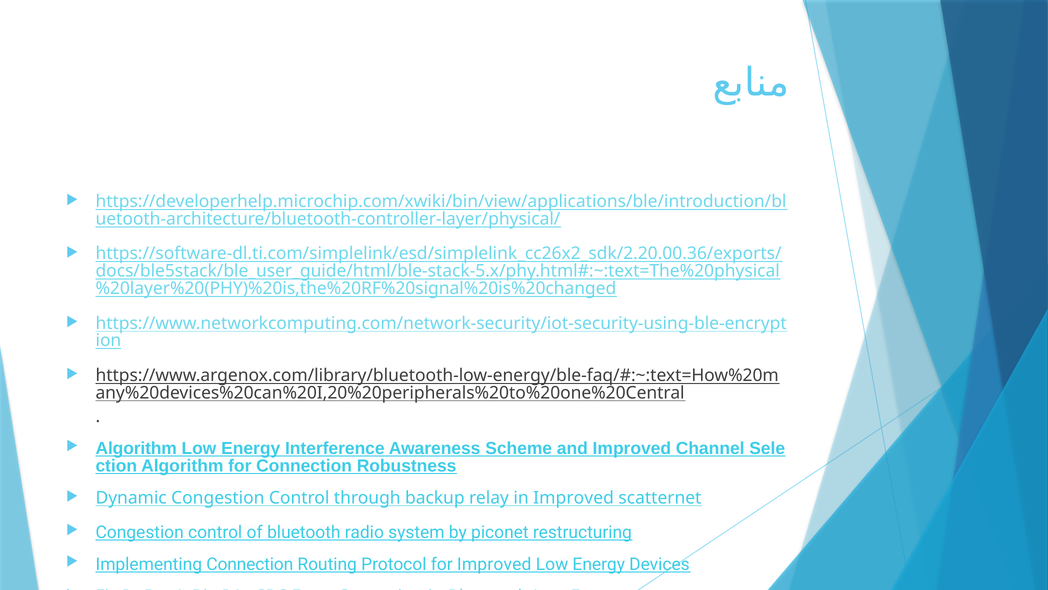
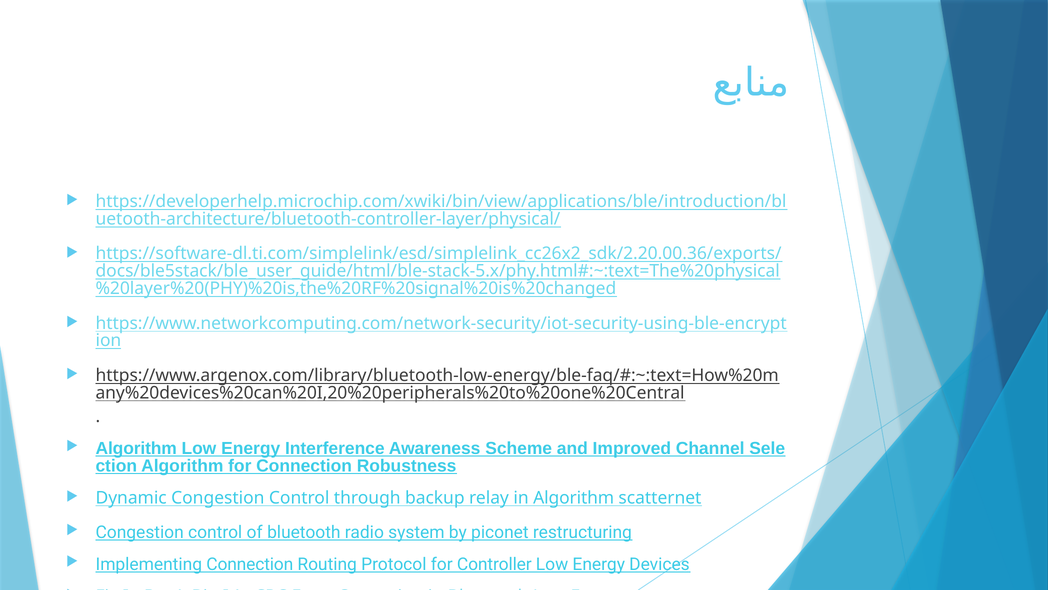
in Improved: Improved -> Algorithm (574, 497)
for Improved: Improved -> Controller (494, 564)
